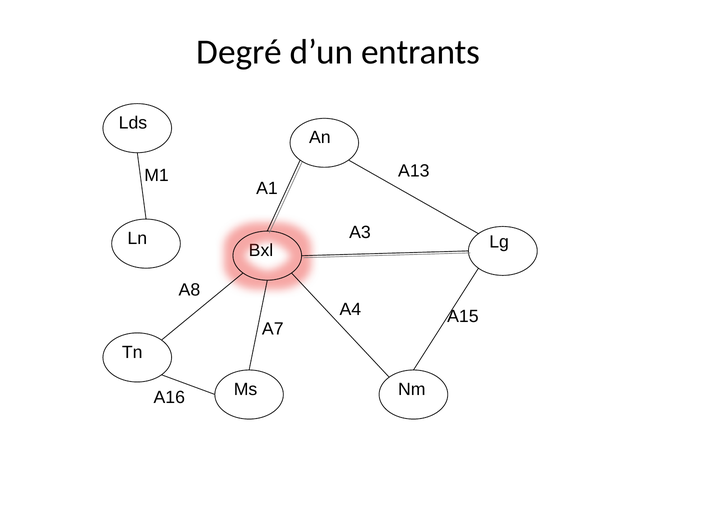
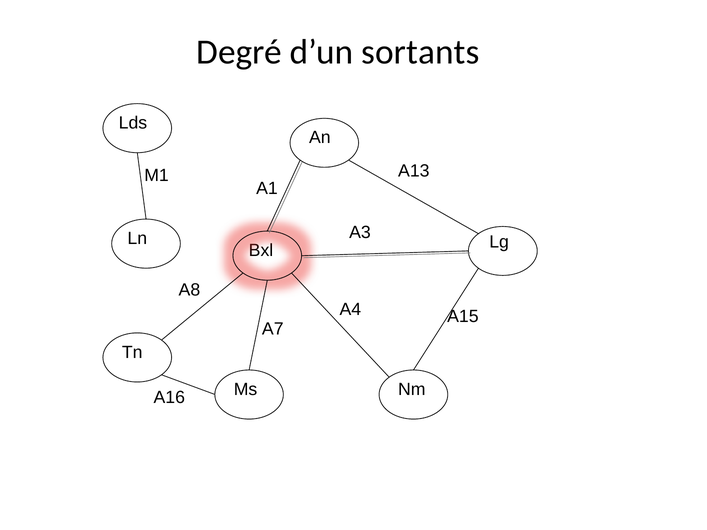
entrants: entrants -> sortants (420, 52)
